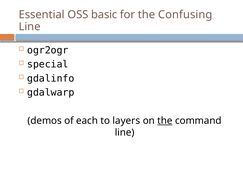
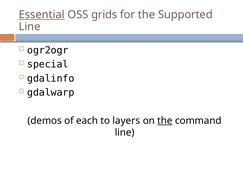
Essential underline: none -> present (42, 15)
basic: basic -> grids (104, 15)
Confusing: Confusing -> Supported (185, 15)
